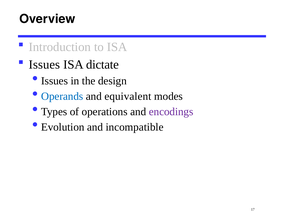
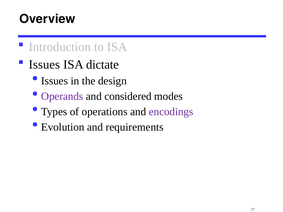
Operands colour: blue -> purple (62, 96)
equivalent: equivalent -> considered (128, 96)
incompatible: incompatible -> requirements (135, 127)
